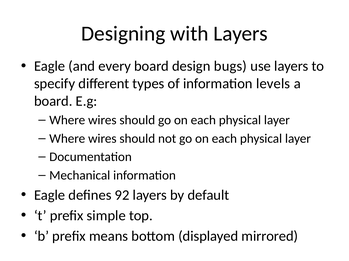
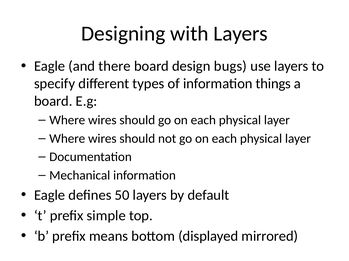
every: every -> there (115, 66)
levels: levels -> things (273, 84)
92: 92 -> 50 (122, 196)
